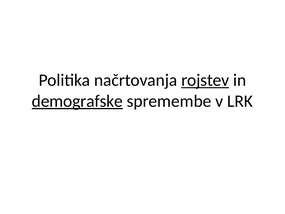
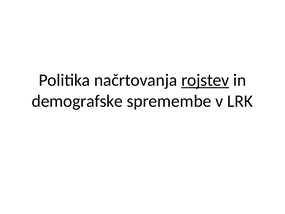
demografske underline: present -> none (77, 101)
